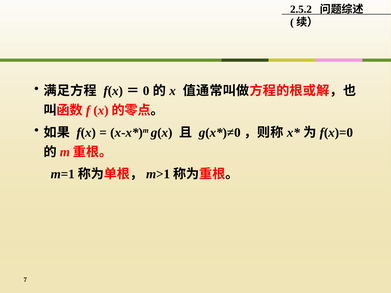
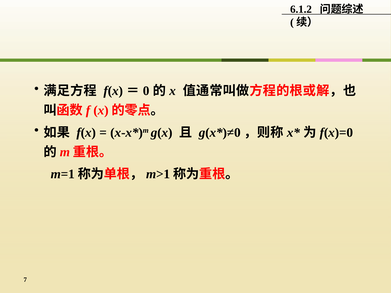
2.5.2: 2.5.2 -> 6.1.2 (301, 9)
